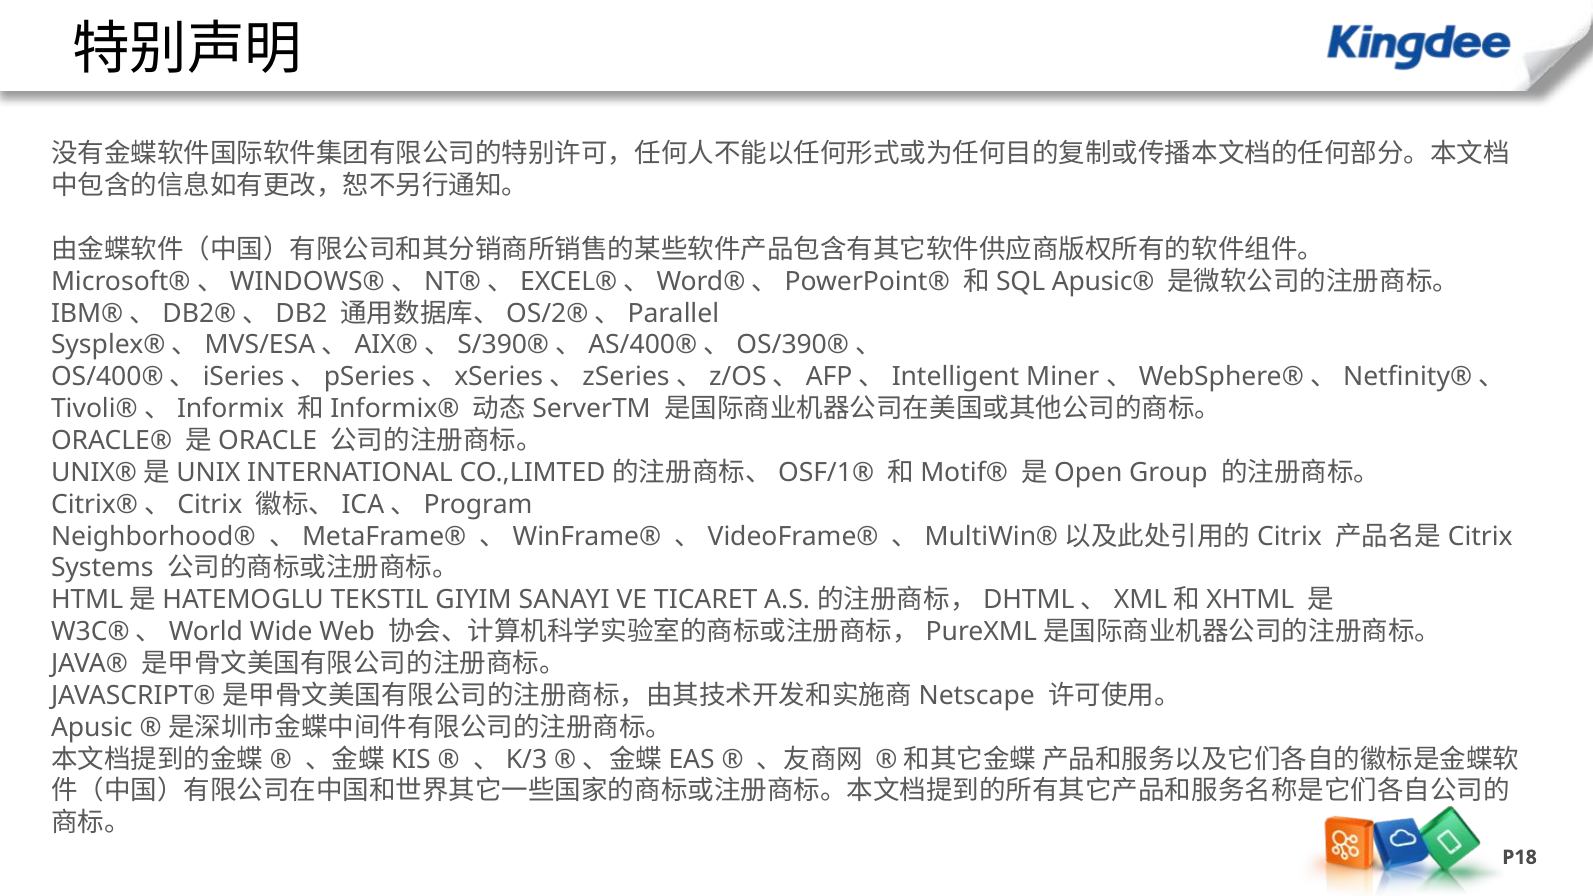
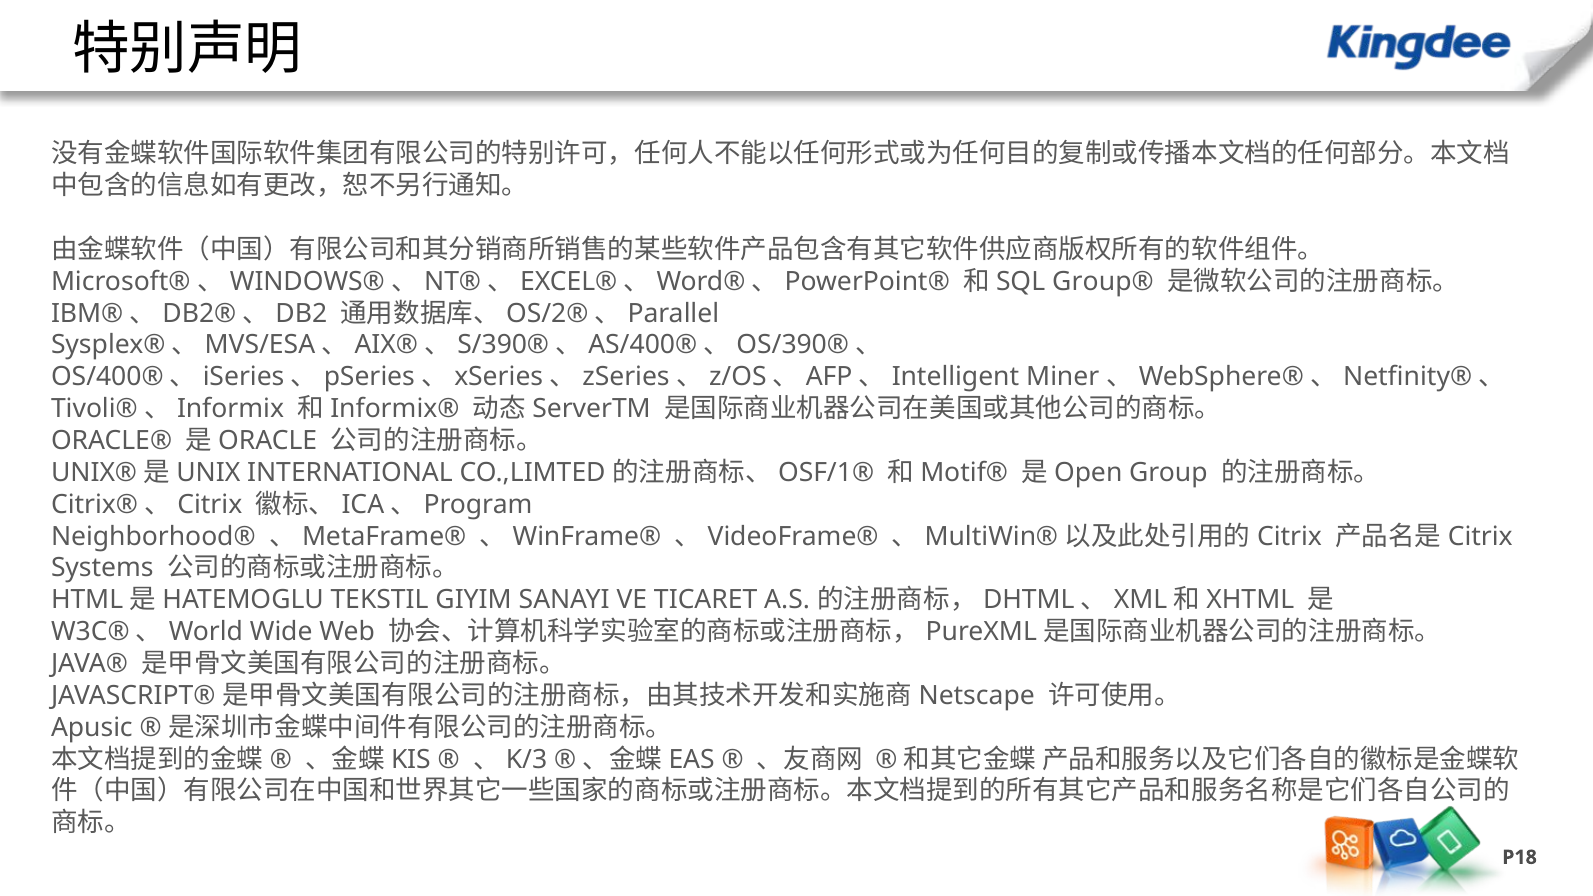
Apusic®: Apusic® -> Group® (1103, 281)
